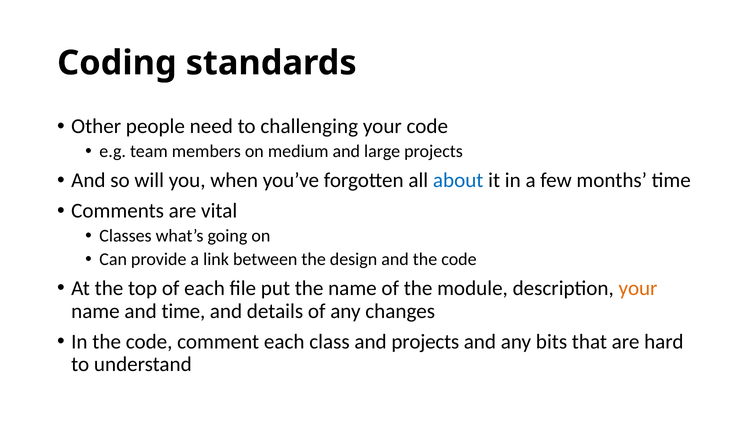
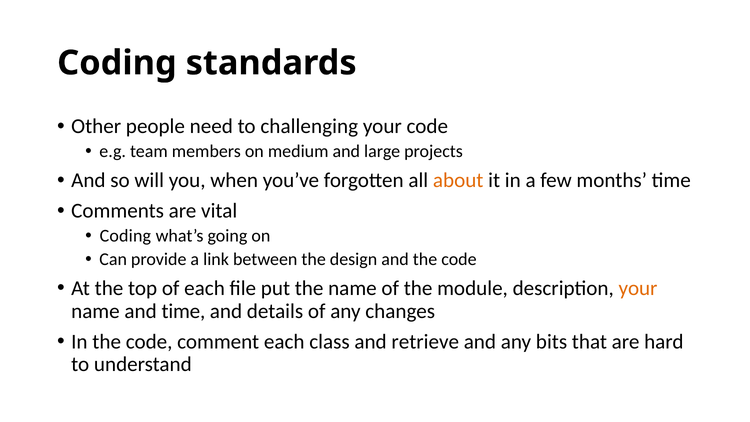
about colour: blue -> orange (458, 180)
Classes: Classes -> Coding (125, 236)
and projects: projects -> retrieve (425, 342)
